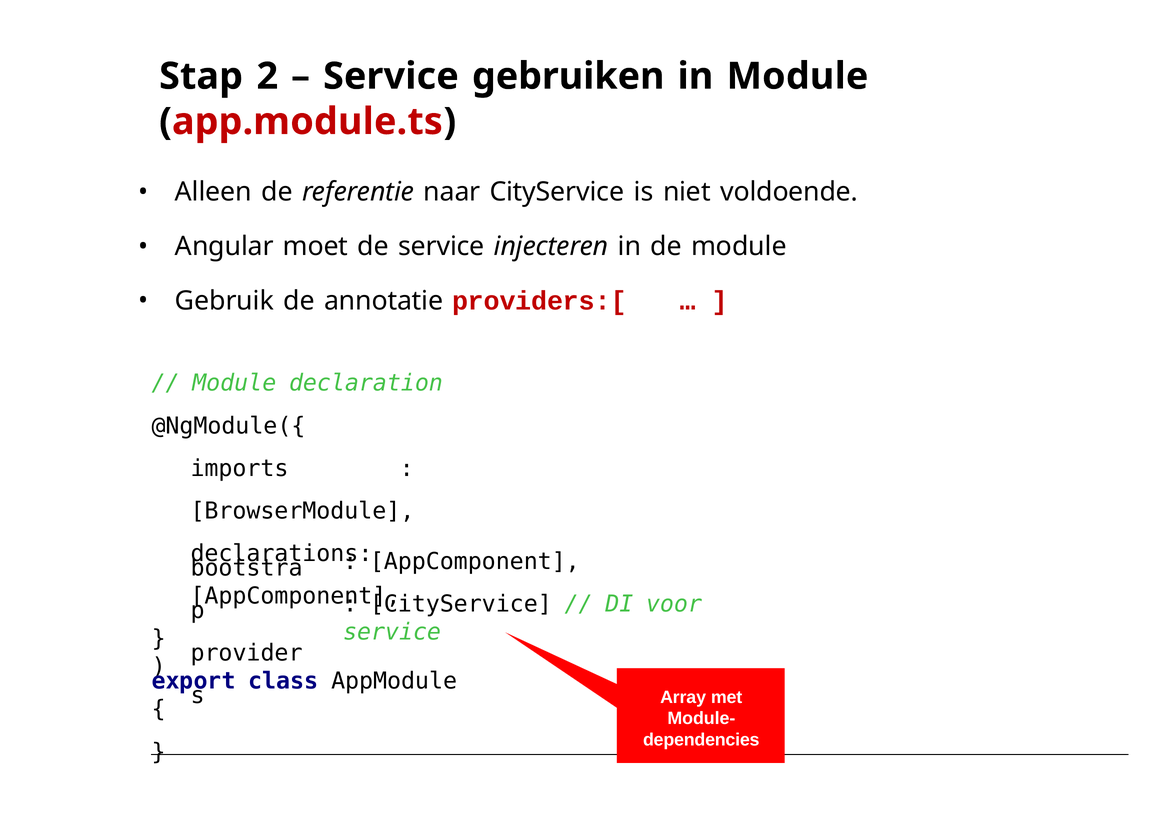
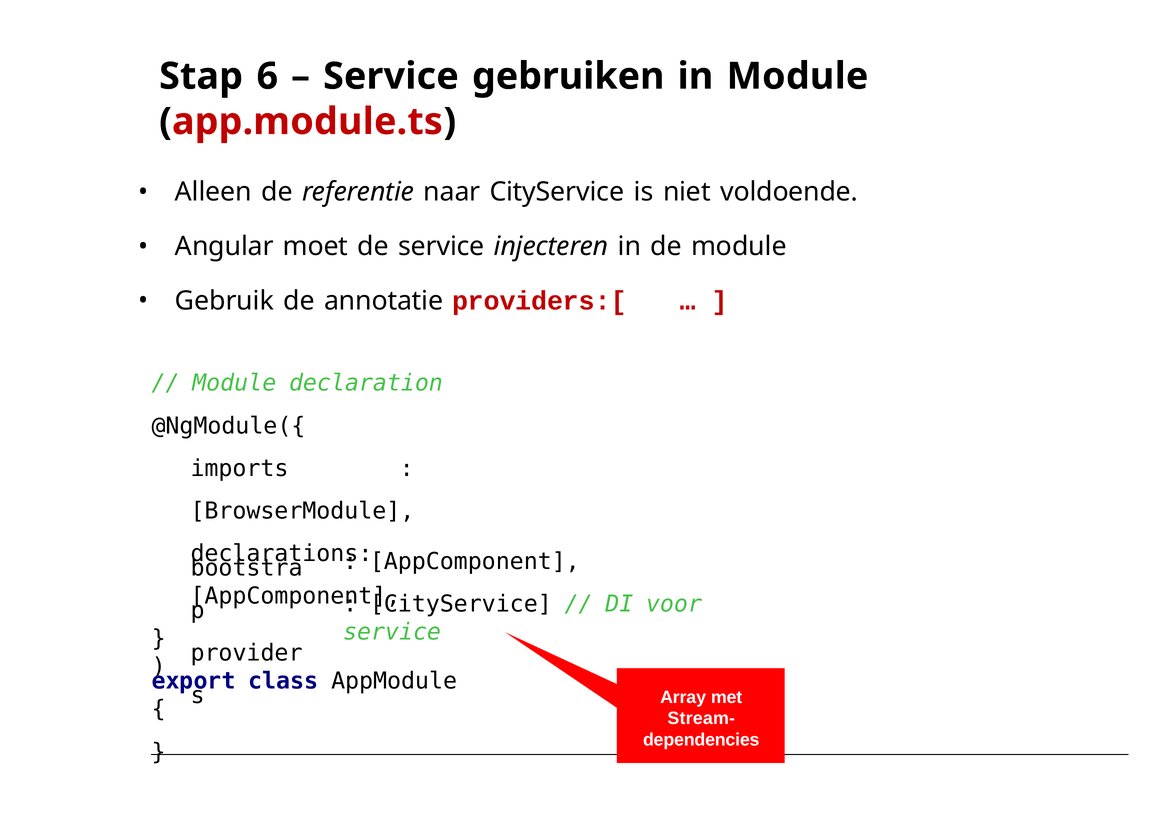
2: 2 -> 6 (267, 76)
Module-: Module- -> Stream- (701, 718)
